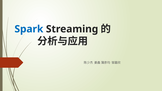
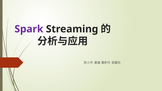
Spark colour: blue -> purple (29, 29)
